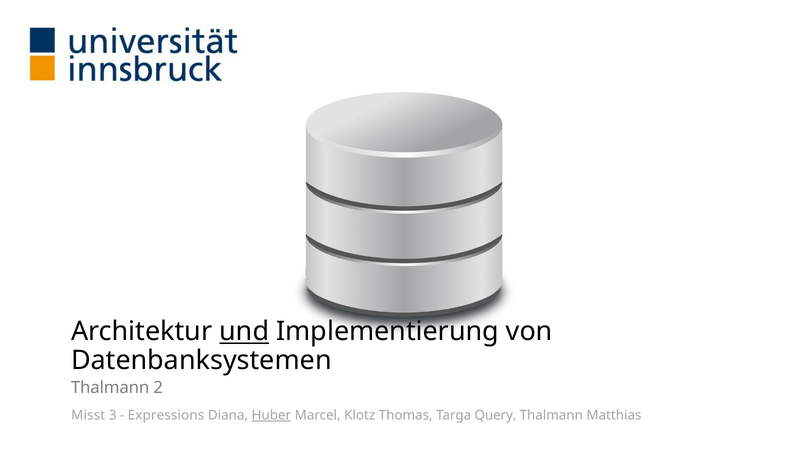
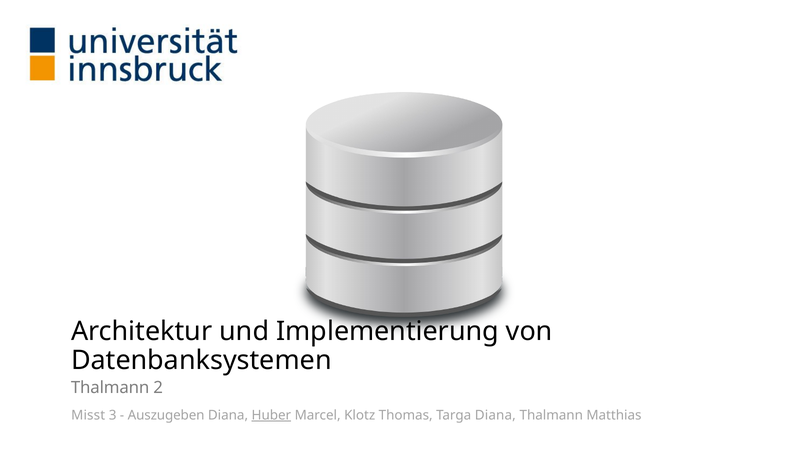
und underline: present -> none (244, 332)
Expressions: Expressions -> Auszugeben (166, 416)
Targa Query: Query -> Diana (495, 416)
